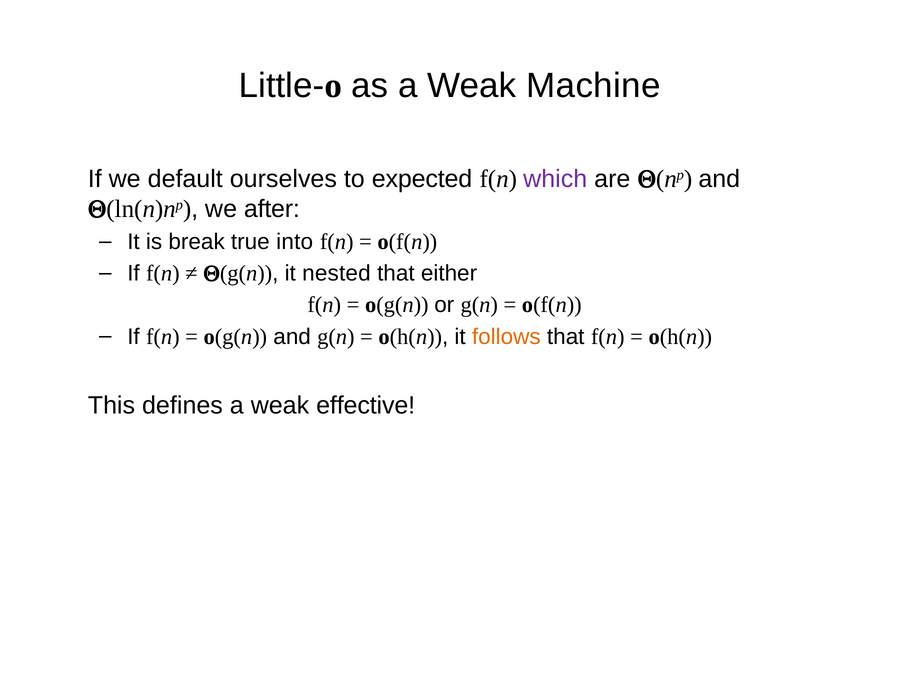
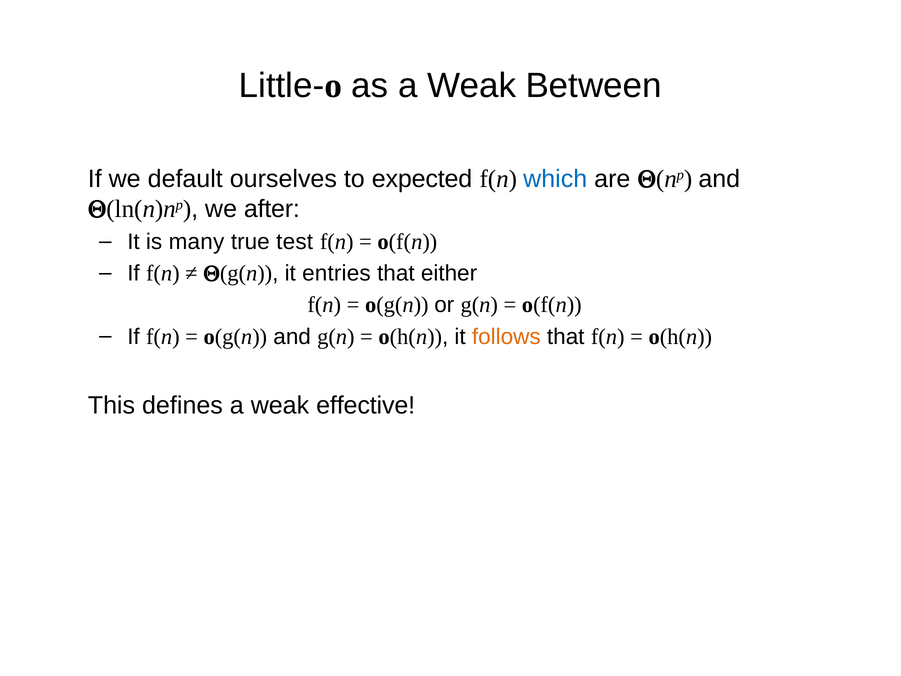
Machine: Machine -> Between (594, 86)
which colour: purple -> blue (555, 179)
break: break -> many (197, 242)
into: into -> test (295, 242)
nested: nested -> entries (336, 273)
